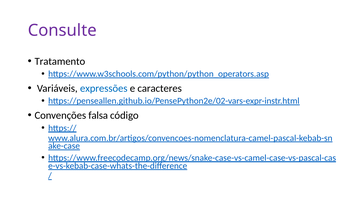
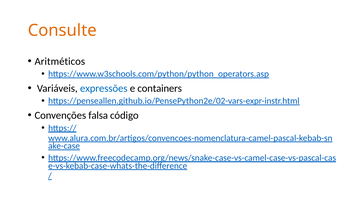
Consulte colour: purple -> orange (62, 31)
Tratamento: Tratamento -> Aritméticos (60, 62)
caracteres: caracteres -> containers (160, 89)
